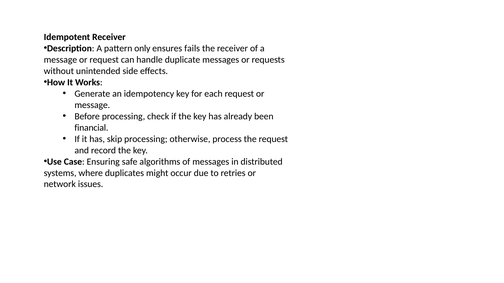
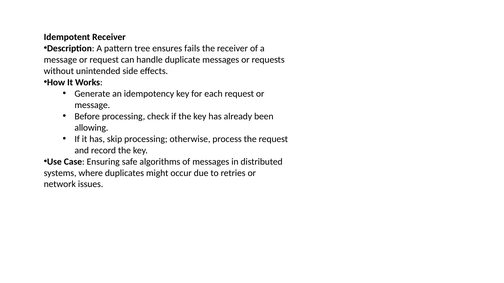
only: only -> tree (142, 48)
financial: financial -> allowing (91, 128)
